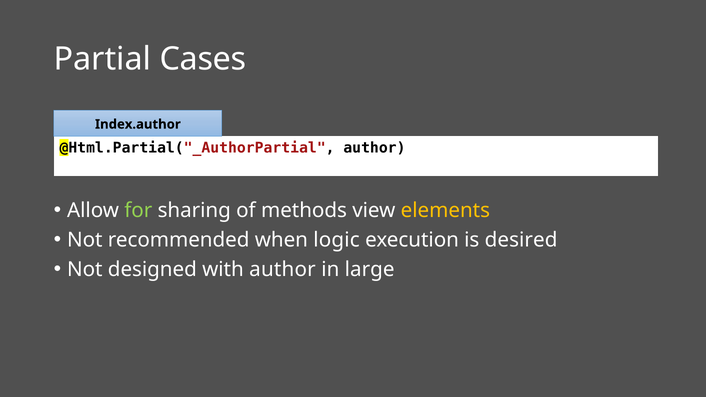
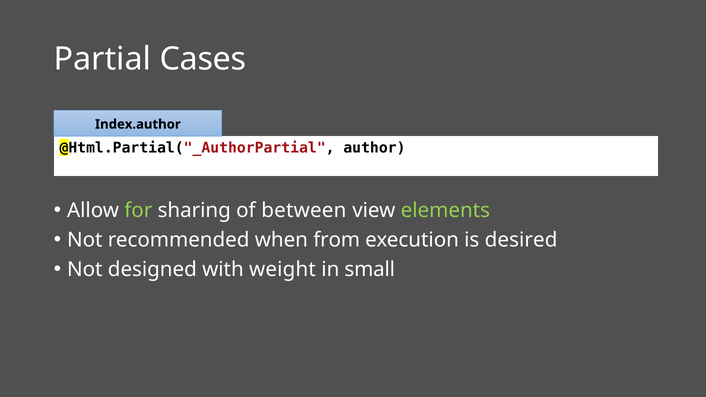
methods: methods -> between (304, 210)
elements colour: yellow -> light green (445, 210)
logic: logic -> from (337, 240)
with author: author -> weight (282, 270)
large: large -> small (370, 270)
